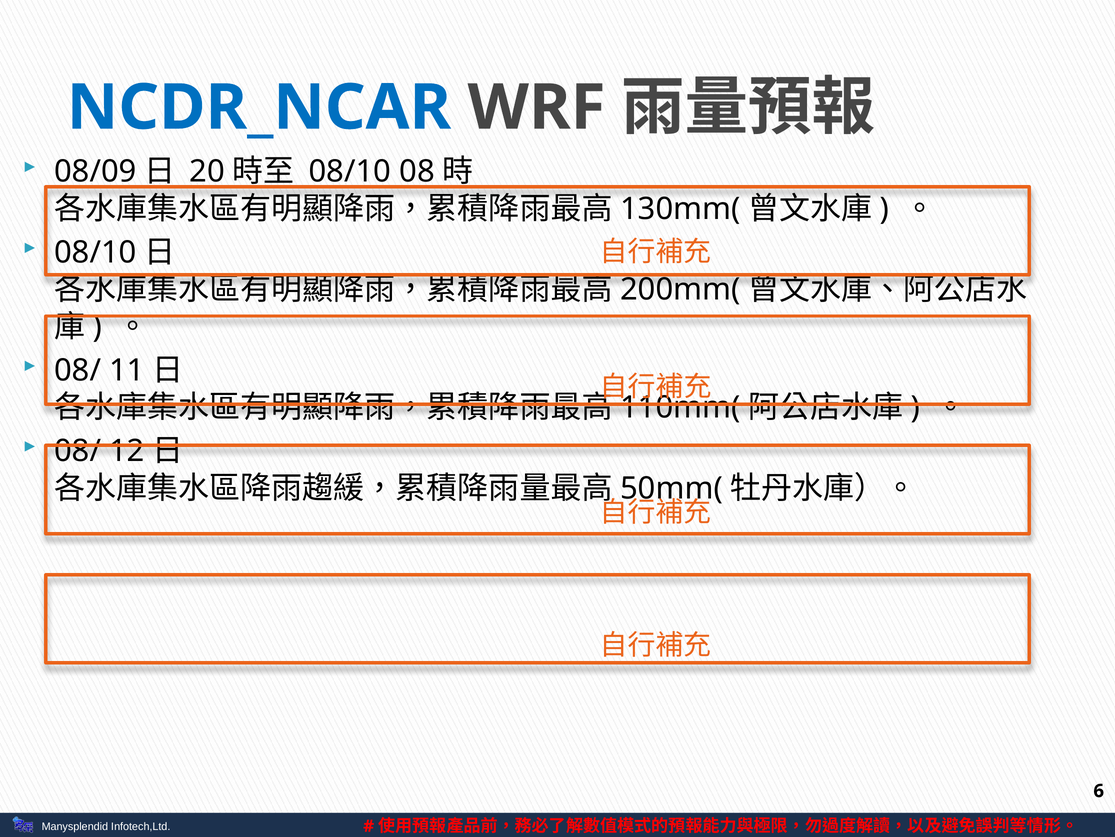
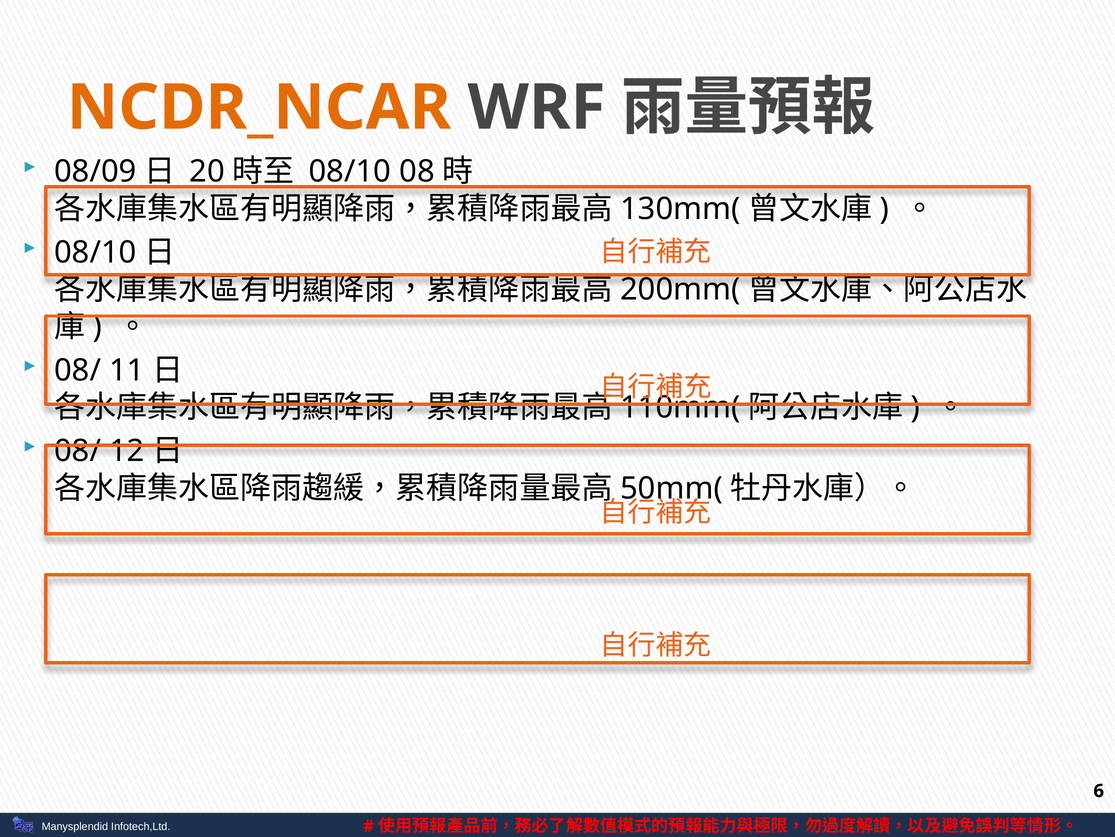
NCDR_NCAR colour: blue -> orange (259, 108)
